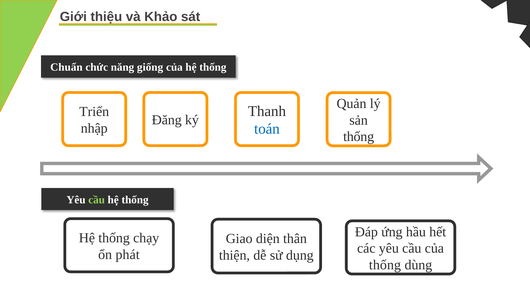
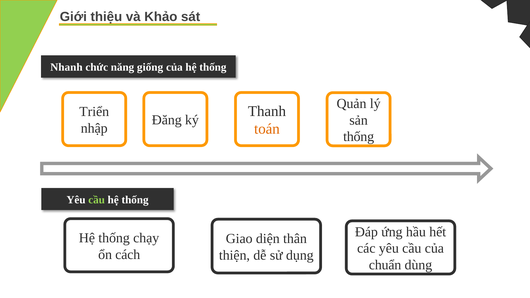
Chuẩn: Chuẩn -> Nhanh (66, 67)
toán colour: blue -> orange (267, 129)
phát: phát -> cách (128, 255)
thống: thống -> chuẩn (385, 265)
